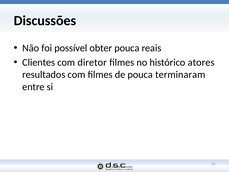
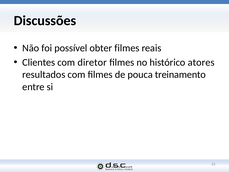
obter pouca: pouca -> filmes (127, 48)
terminaram: terminaram -> treinamento (180, 75)
